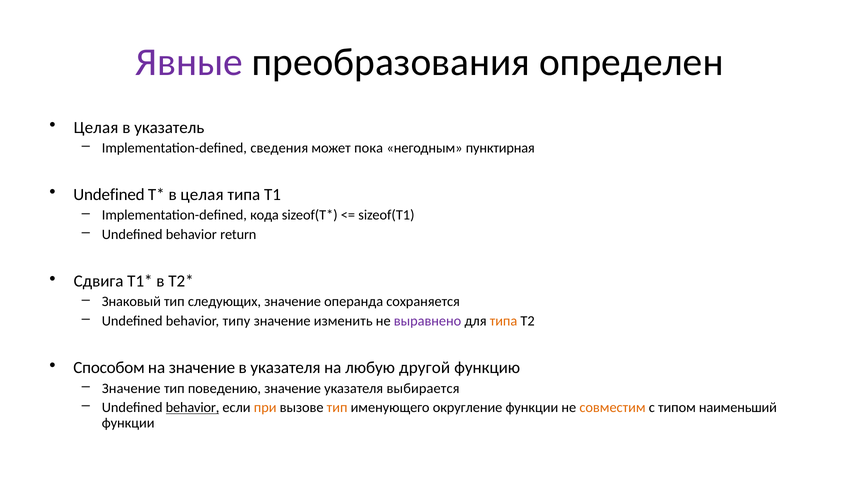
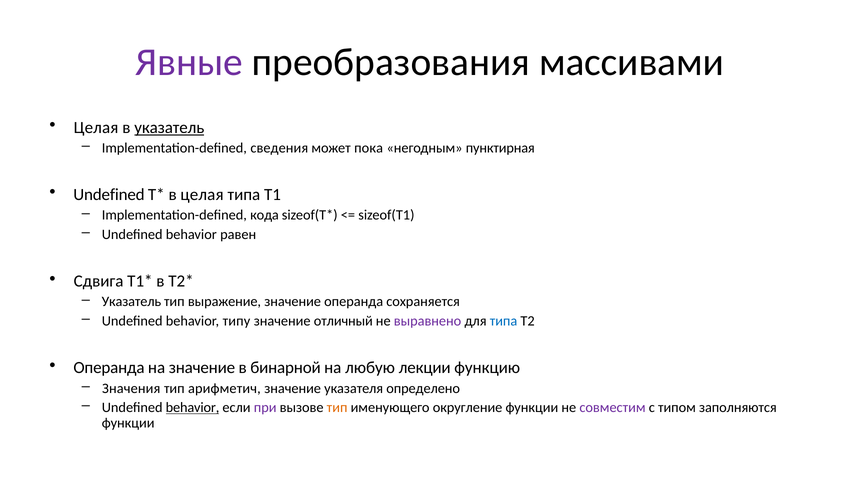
определен: определен -> массивами (631, 62)
указатель underline: none -> present (169, 127)
return: return -> равен (238, 234)
Знаковый: Знаковый -> Указатель (131, 302)
следующих: следующих -> выражение (224, 302)
изменить: изменить -> отличный (343, 321)
типа colour: orange -> blue (504, 321)
Способом: Способом -> Операнда (109, 368)
в указателя: указателя -> бинарной (286, 368)
другой: другой -> лекции (425, 368)
Значение: Значение -> Значения (131, 388)
поведению: поведению -> арифметич (224, 388)
выбирается: выбирается -> определено (423, 388)
при colour: orange -> purple (265, 407)
совместим colour: orange -> purple (613, 407)
наименьший: наименьший -> заполняются (738, 407)
